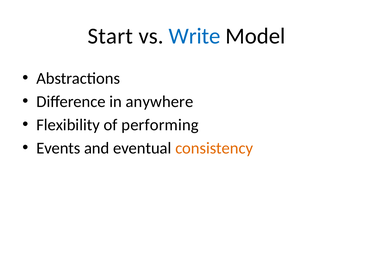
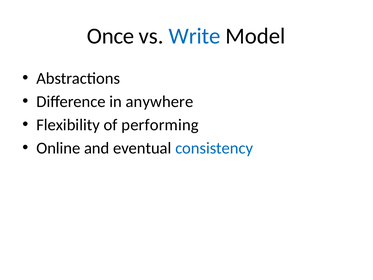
Start: Start -> Once (111, 36)
Events: Events -> Online (58, 148)
consistency colour: orange -> blue (214, 148)
